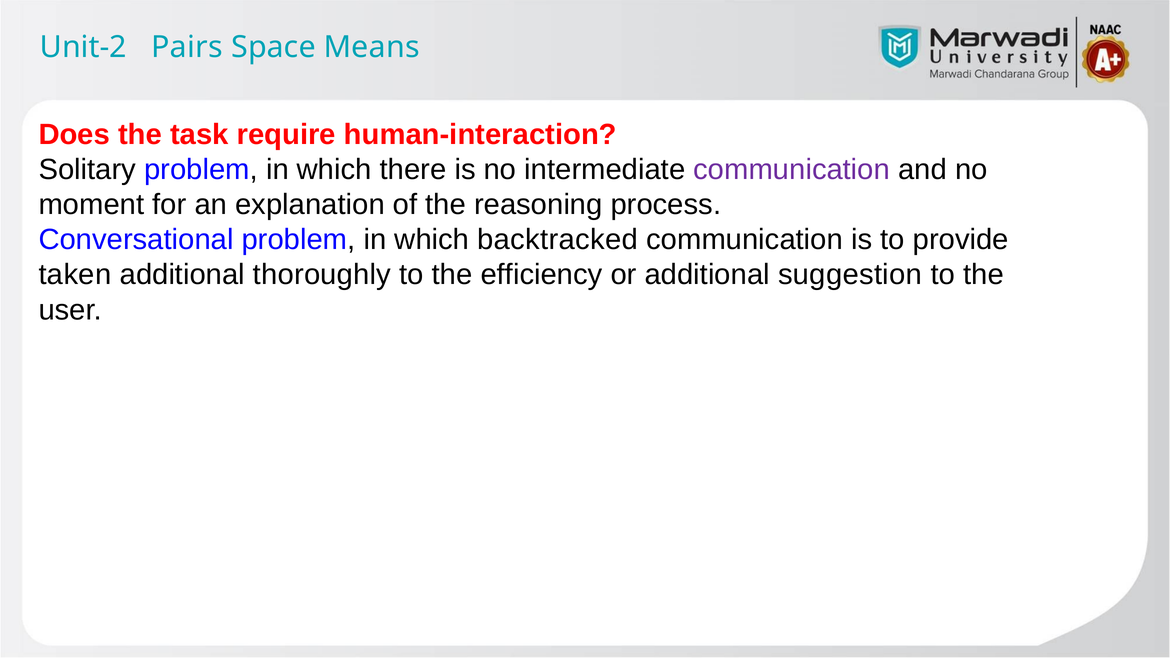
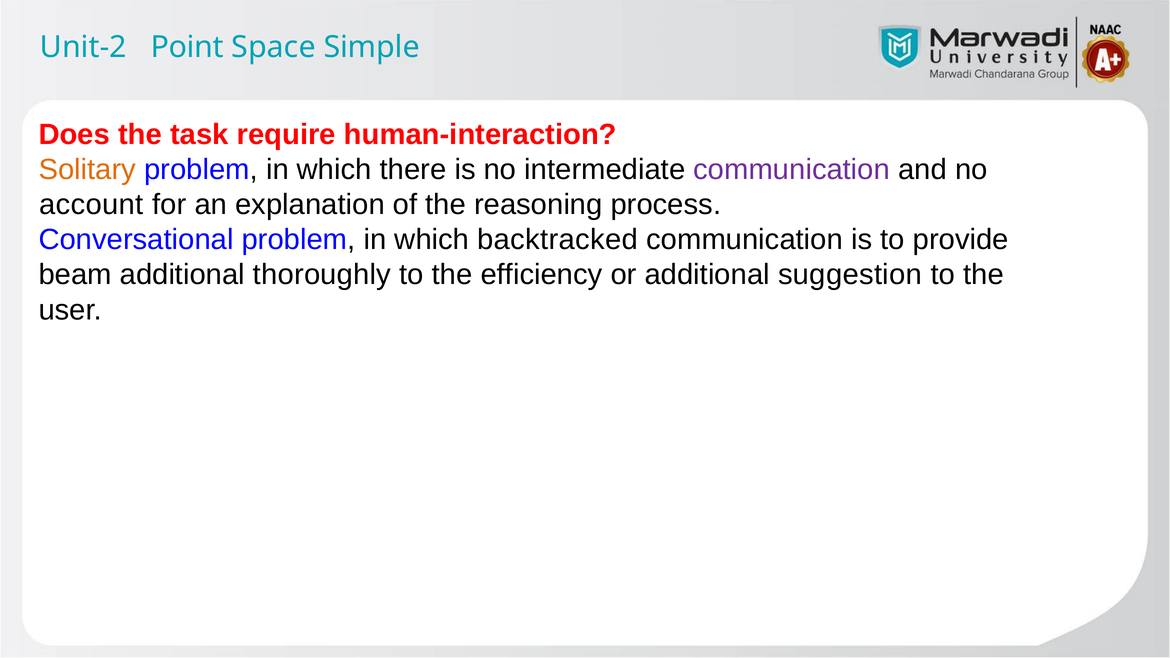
Pairs: Pairs -> Point (187, 47)
Means: Means -> Simple (372, 47)
Solitary colour: black -> orange (87, 170)
moment: moment -> account (91, 205)
taken: taken -> beam (75, 275)
